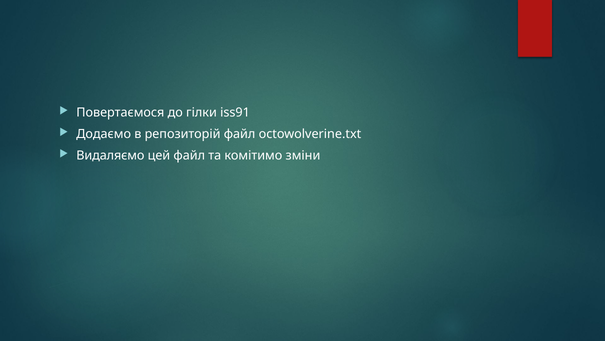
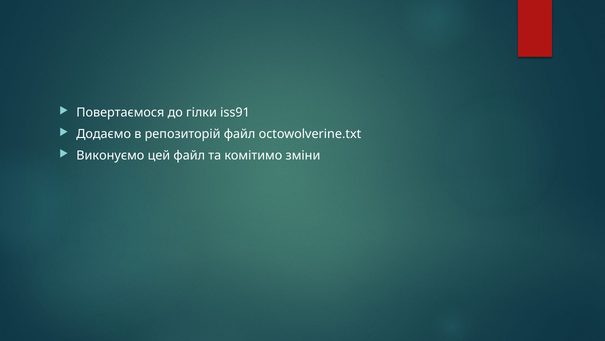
Видаляємо: Видаляємо -> Виконуємо (110, 155)
